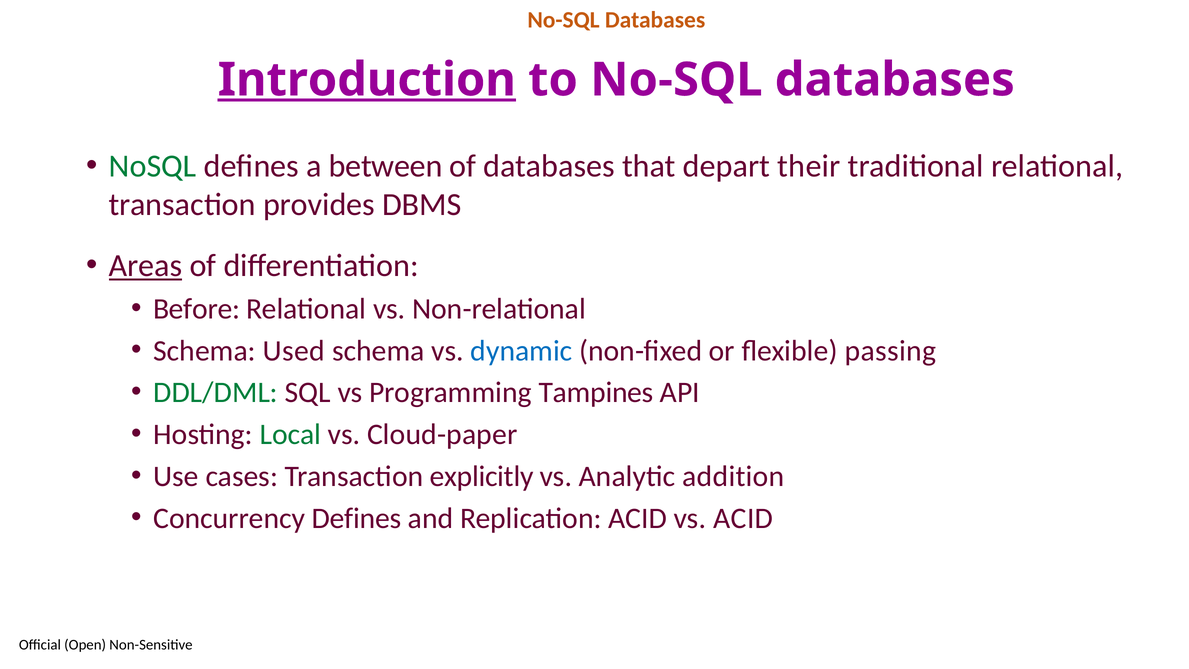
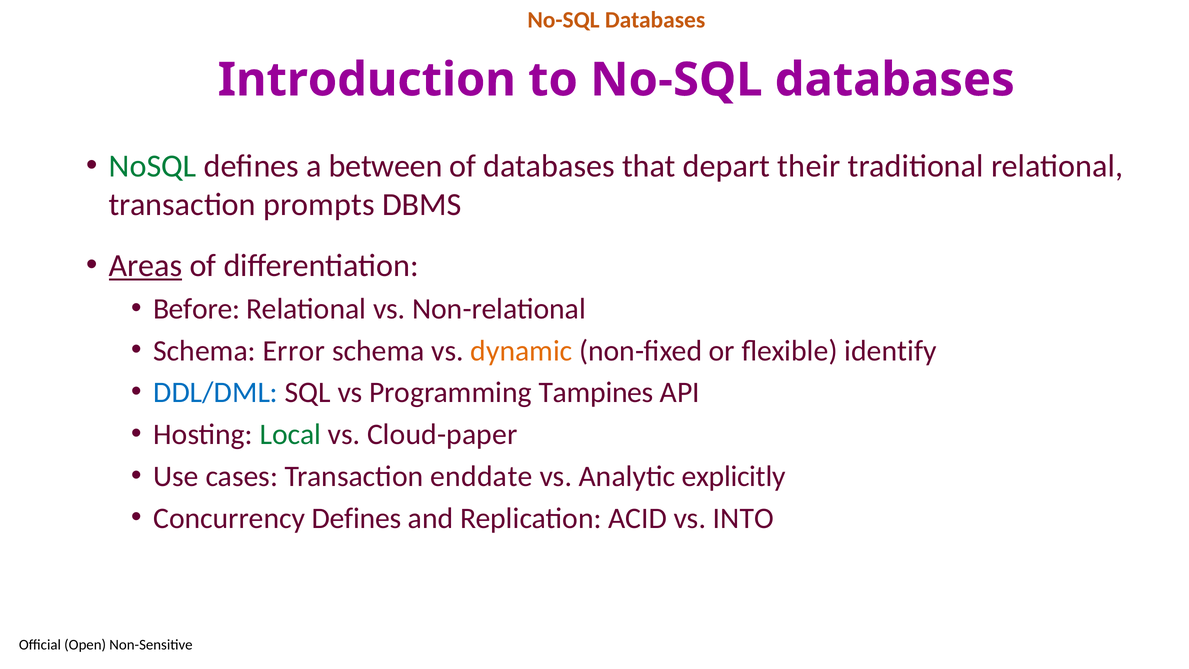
Introduction underline: present -> none (367, 80)
provides: provides -> prompts (319, 205)
Used: Used -> Error (294, 351)
dynamic colour: blue -> orange (521, 351)
passing: passing -> identify (890, 351)
DDL/DML colour: green -> blue (216, 393)
explicitly: explicitly -> enddate (481, 476)
addition: addition -> explicitly (734, 476)
vs ACID: ACID -> INTO (743, 518)
